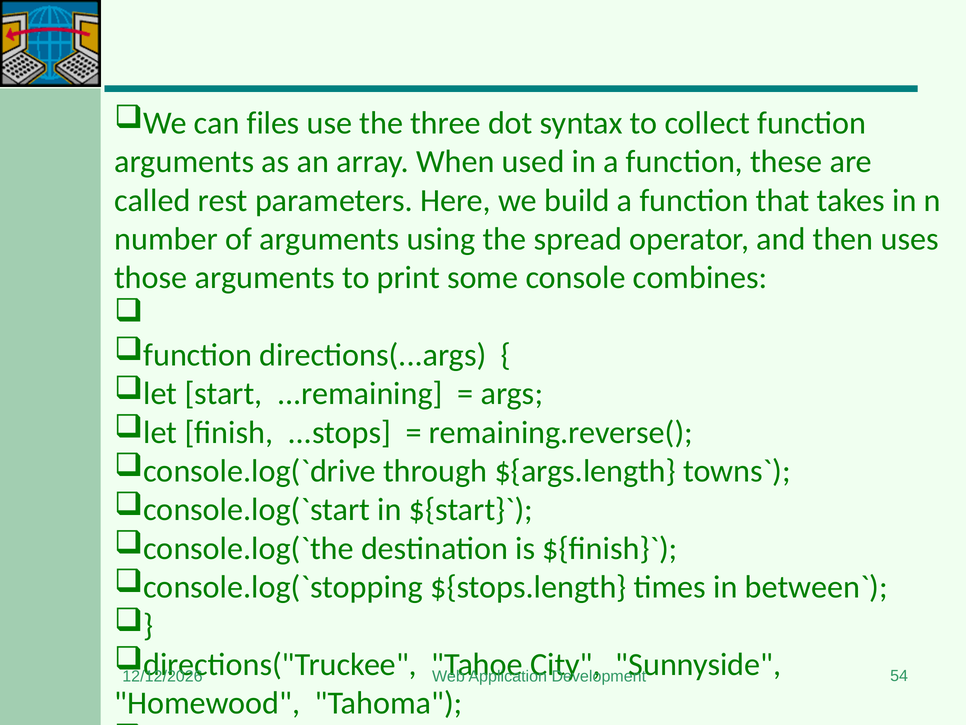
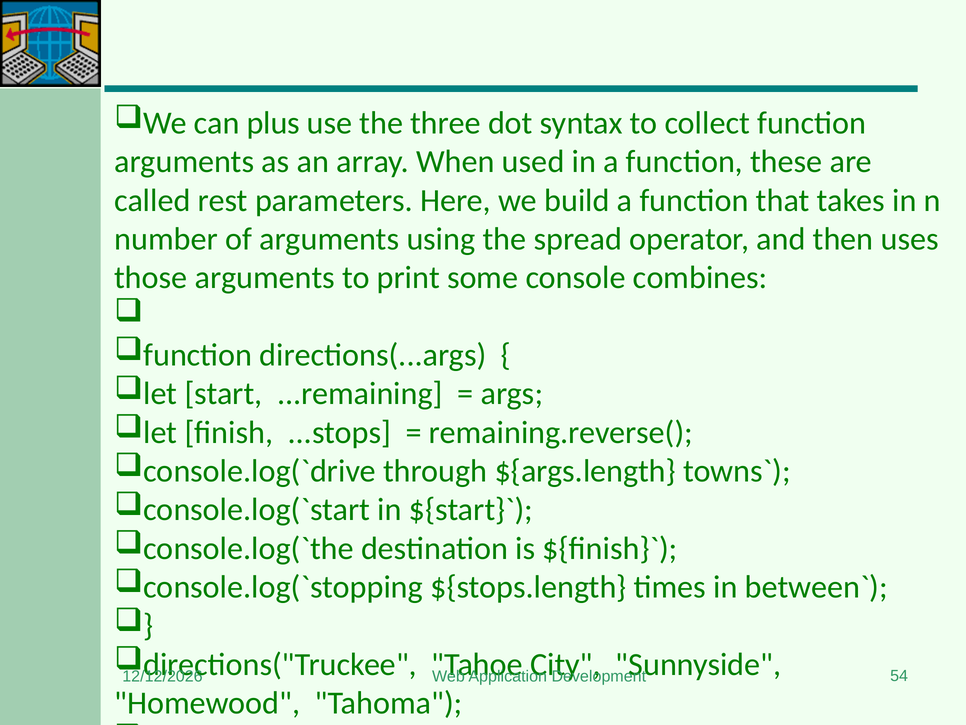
files: files -> plus (273, 123)
